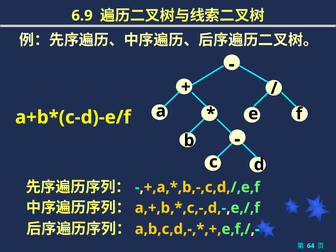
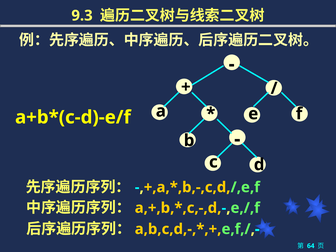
6.9: 6.9 -> 9.3 (82, 16)
